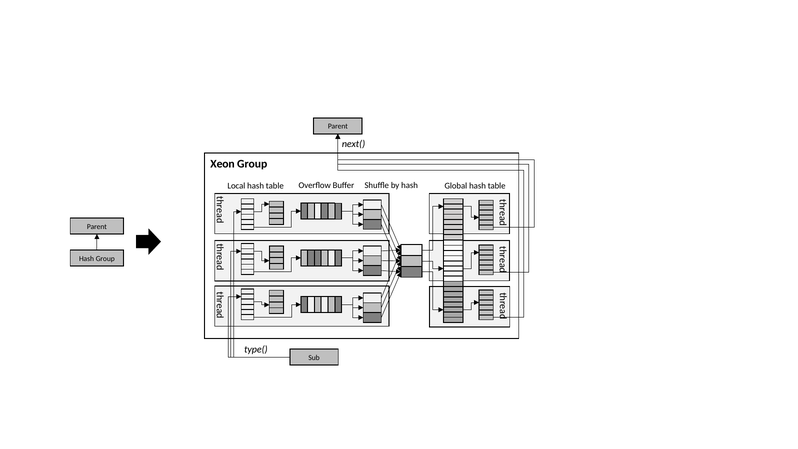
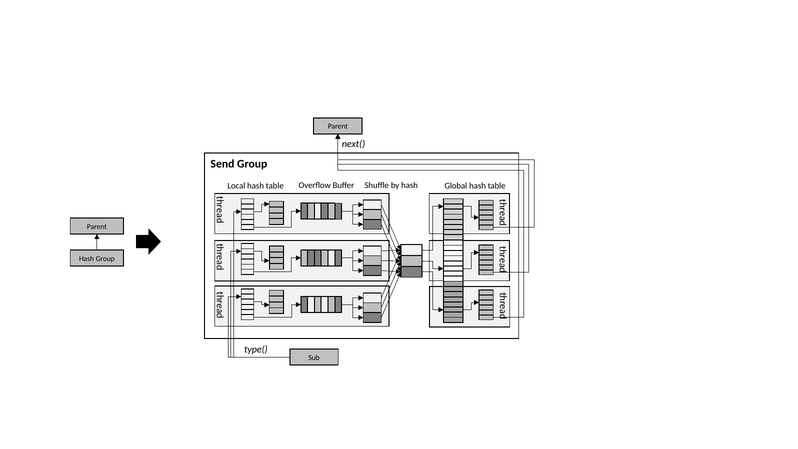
Xeon: Xeon -> Send (222, 164)
